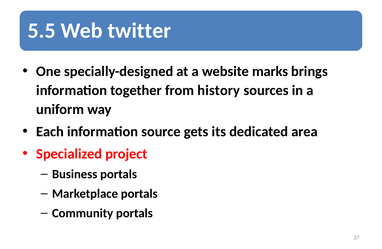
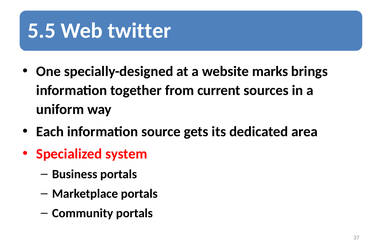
history: history -> current (219, 90)
project: project -> system (126, 154)
